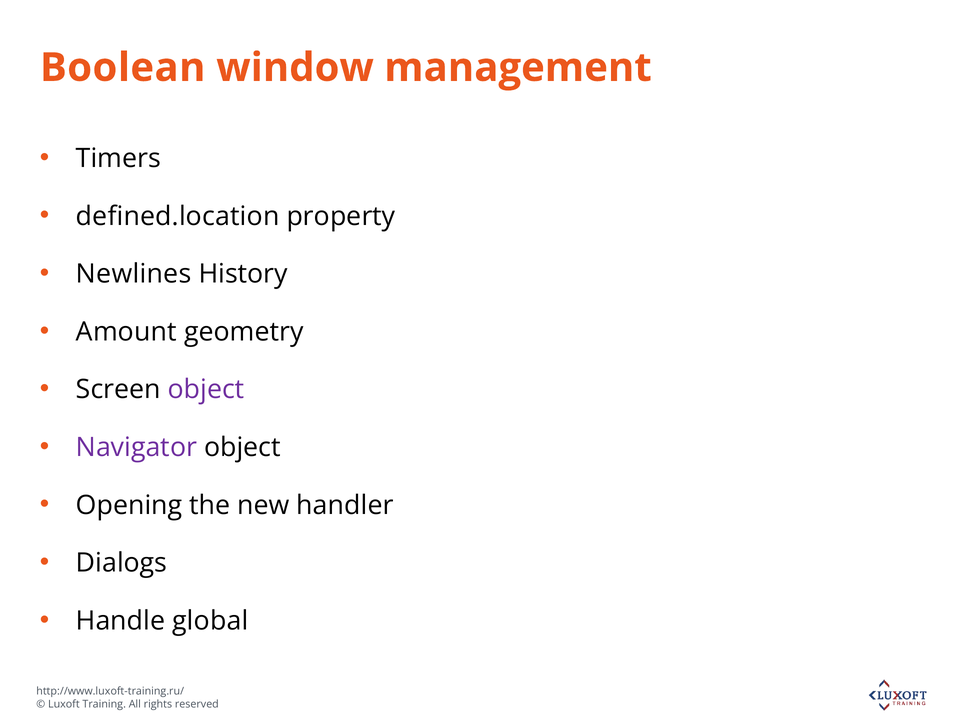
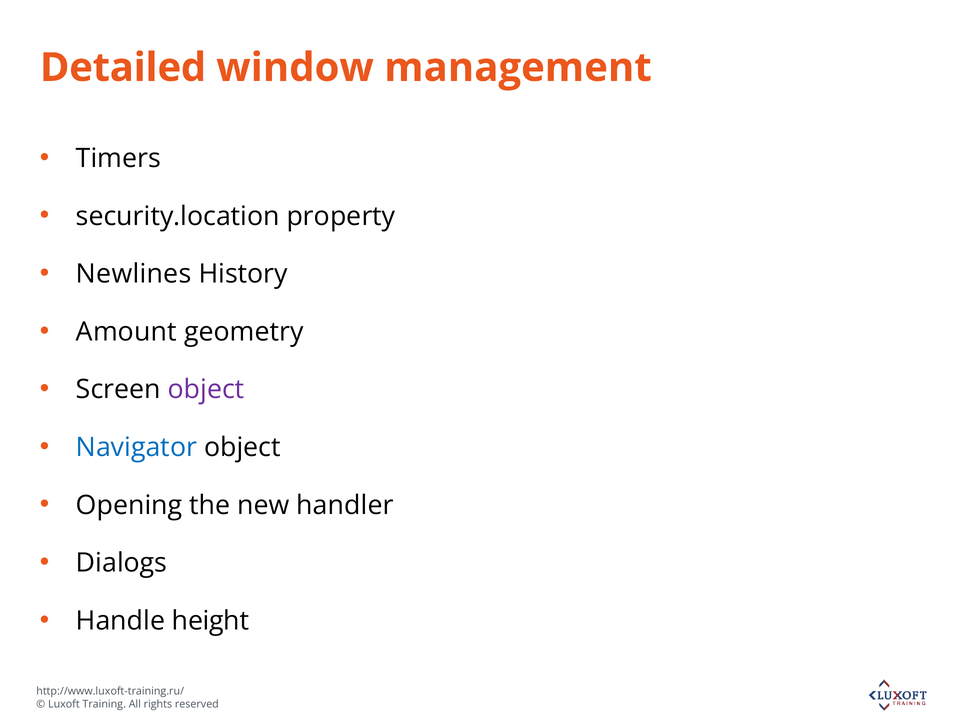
Boolean: Boolean -> Detailed (123, 68)
defined.location: defined.location -> security.location (178, 216)
Navigator colour: purple -> blue (136, 448)
global: global -> height (211, 621)
